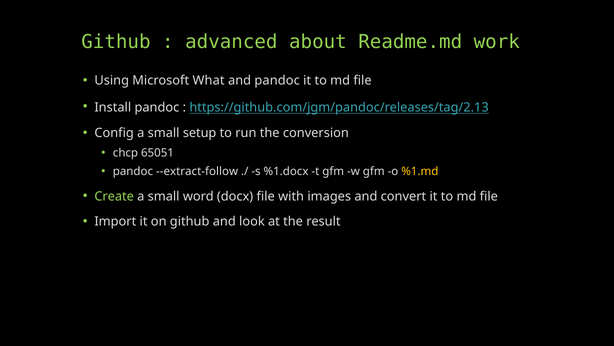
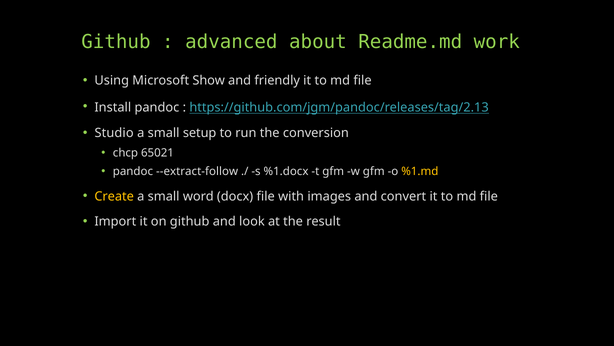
What: What -> Show (209, 80)
and pandoc: pandoc -> friendly (277, 80)
Config: Config -> Studio (114, 133)
65051: 65051 -> 65021 (157, 152)
Create colour: light green -> yellow (114, 196)
